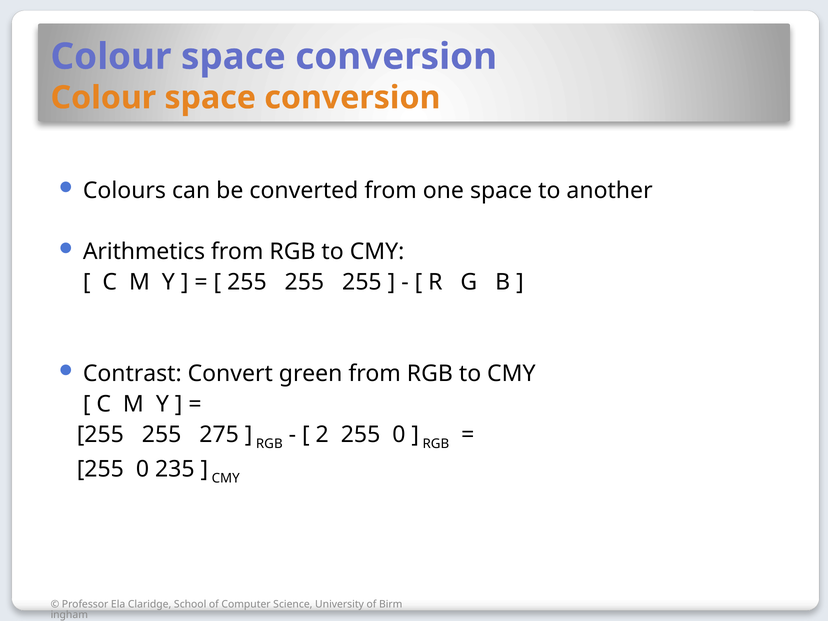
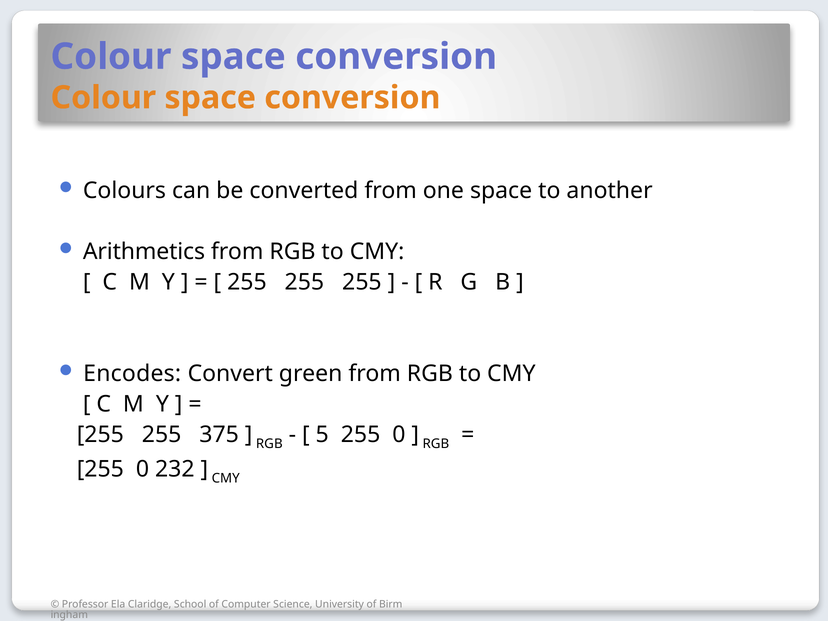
Contrast: Contrast -> Encodes (132, 374)
275: 275 -> 375 (219, 435)
2: 2 -> 5 (322, 435)
235: 235 -> 232 (175, 469)
